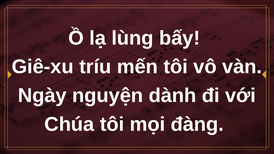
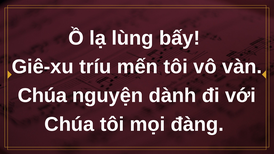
Ngày: Ngày -> Chúa (42, 96)
